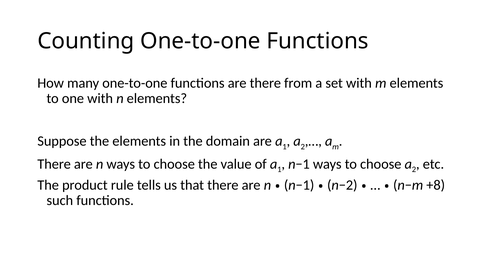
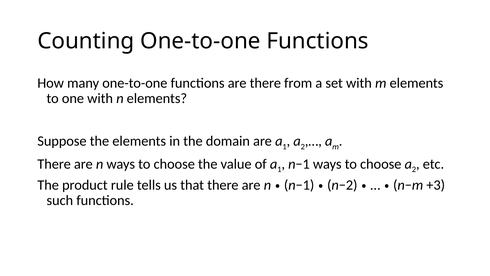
+8: +8 -> +3 (436, 185)
